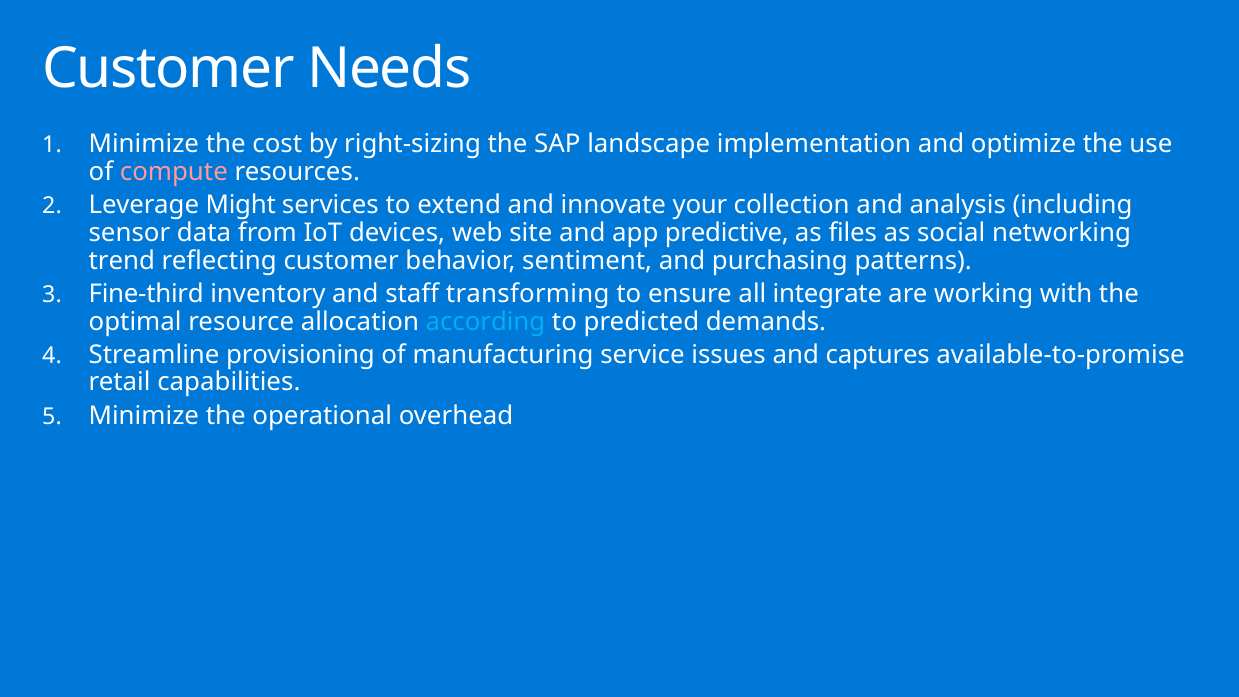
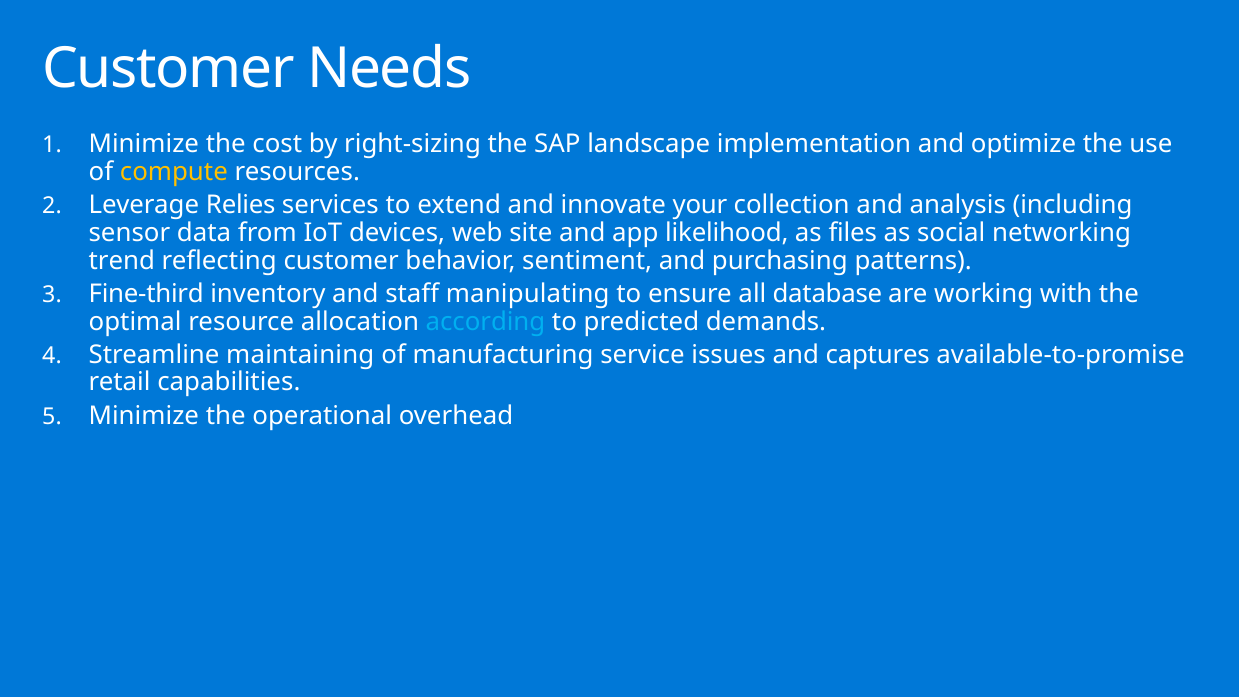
compute colour: pink -> yellow (174, 172)
Might: Might -> Relies (241, 205)
predictive: predictive -> likelihood (727, 233)
transforming: transforming -> manipulating (528, 294)
integrate: integrate -> database (827, 294)
provisioning: provisioning -> maintaining (300, 355)
